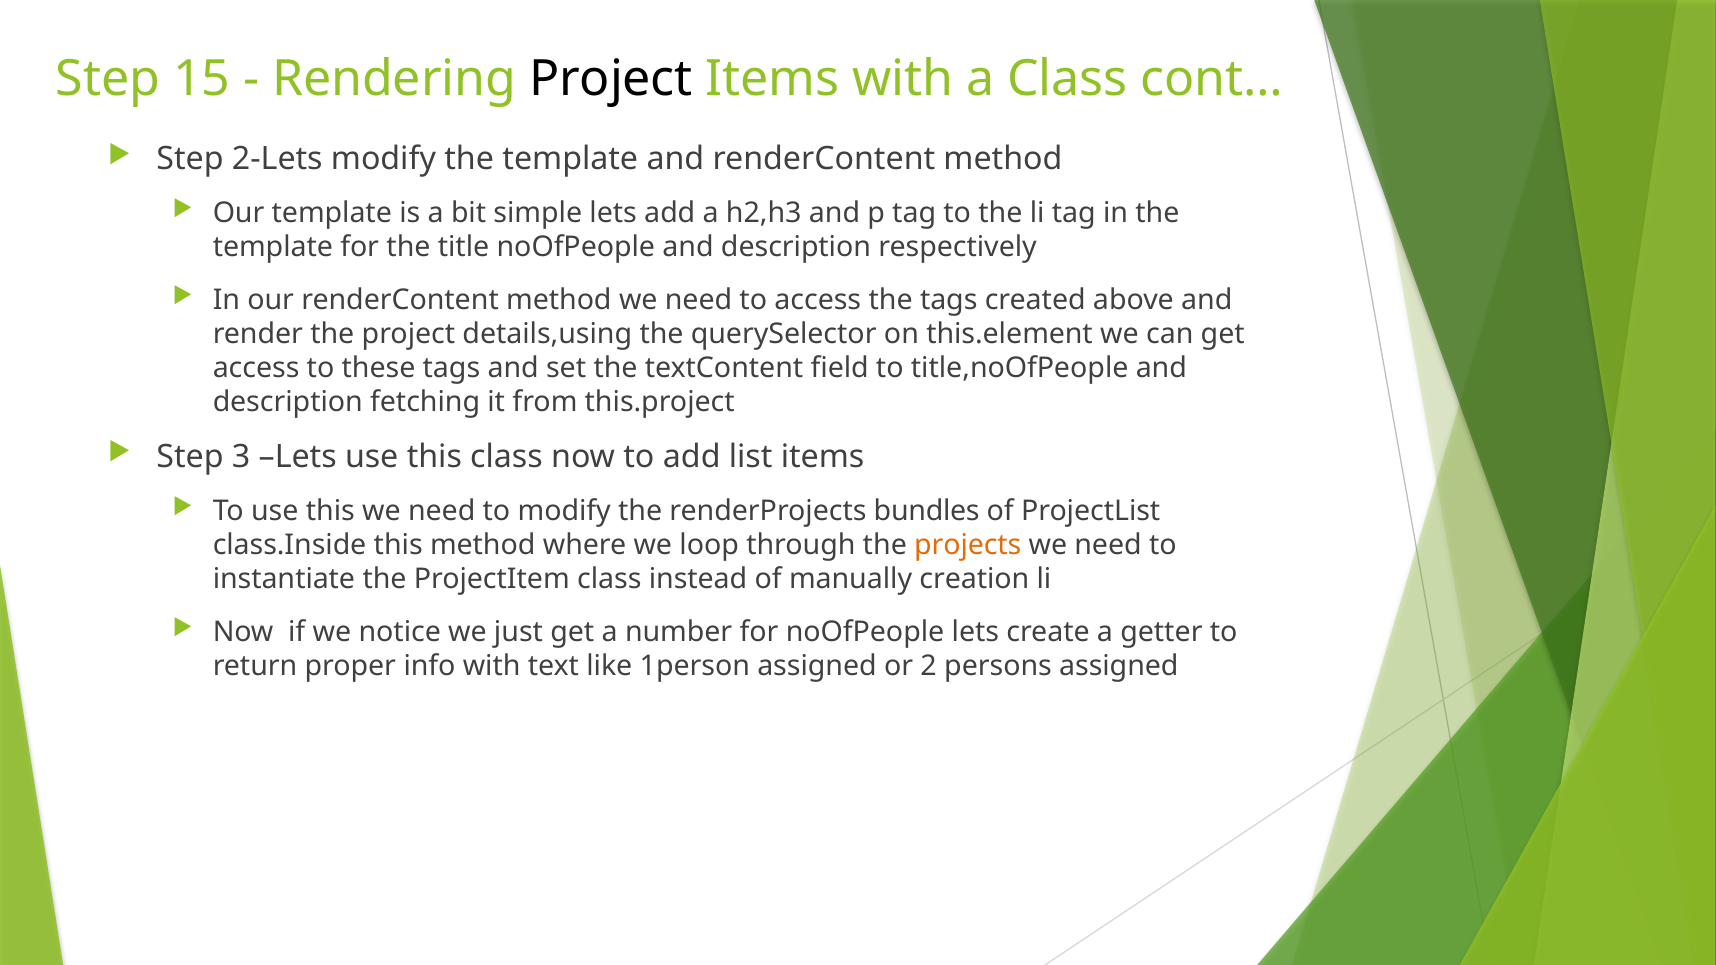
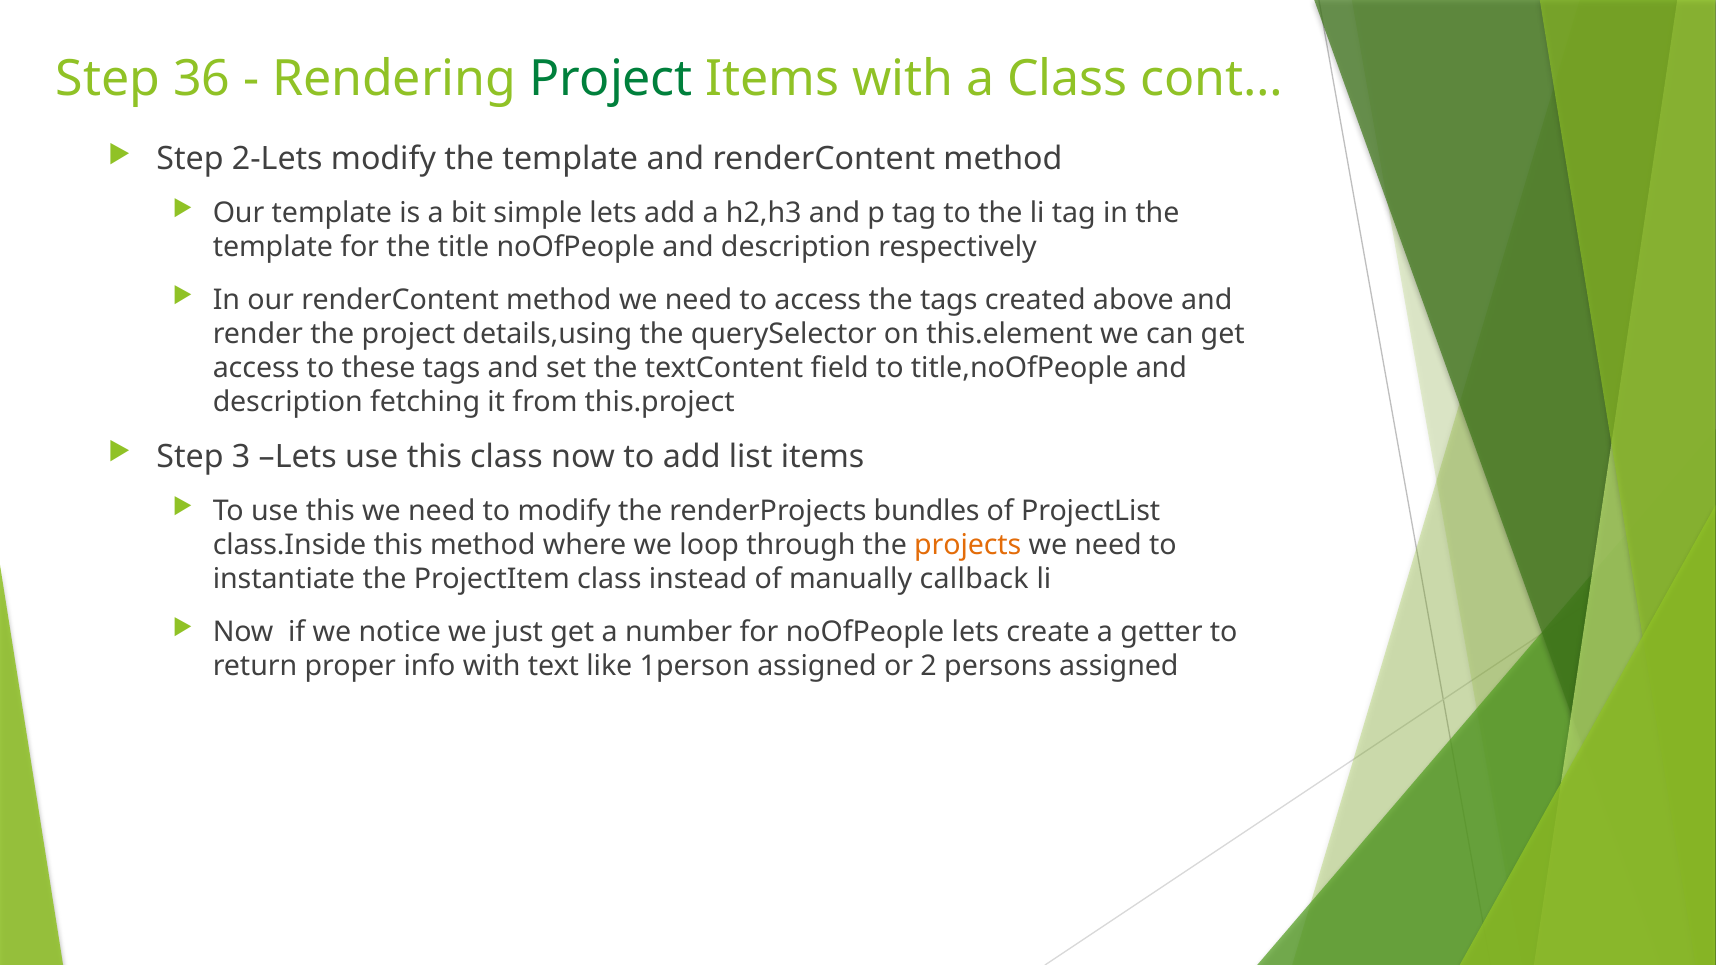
15: 15 -> 36 (202, 79)
Project colour: black -> green (611, 79)
creation: creation -> callback (974, 580)
